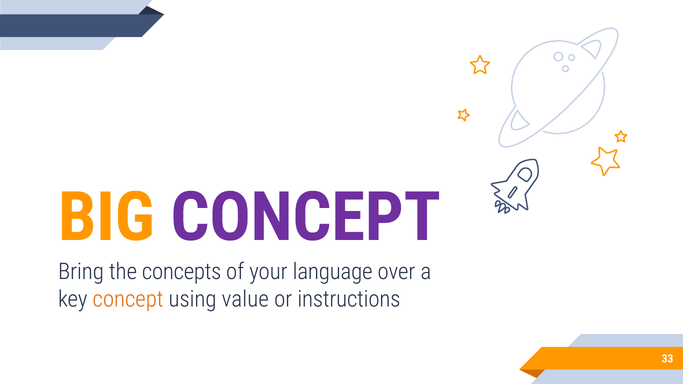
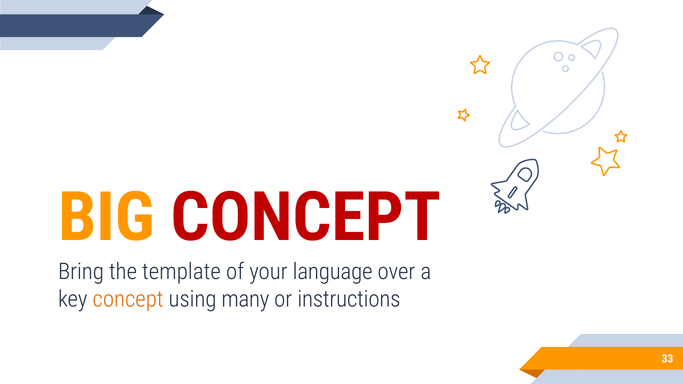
CONCEPT colour: purple -> red (306, 218)
concepts: concepts -> template (181, 272)
value: value -> many (245, 299)
